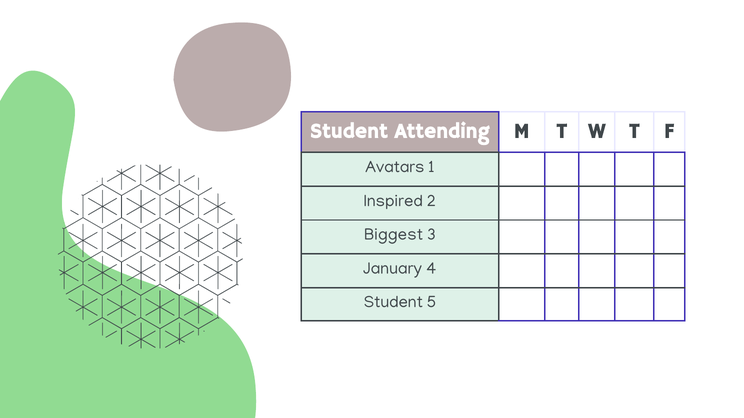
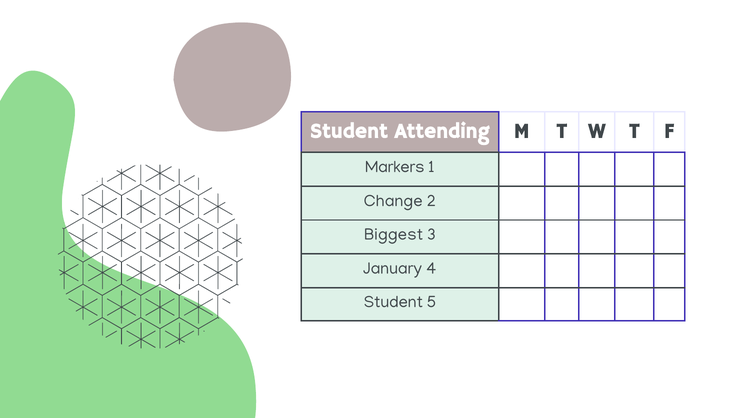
Avatars: Avatars -> Markers (395, 167)
Inspired: Inspired -> Change (393, 201)
